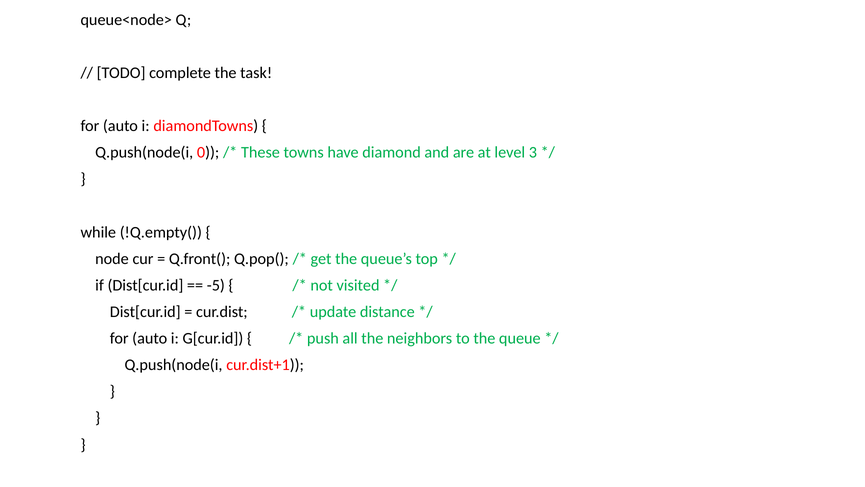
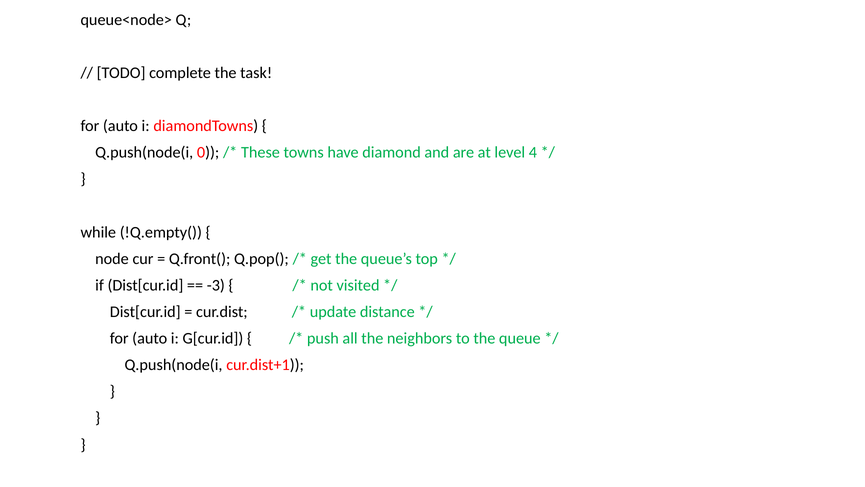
3: 3 -> 4 (533, 152)
-5: -5 -> -3 (216, 285)
